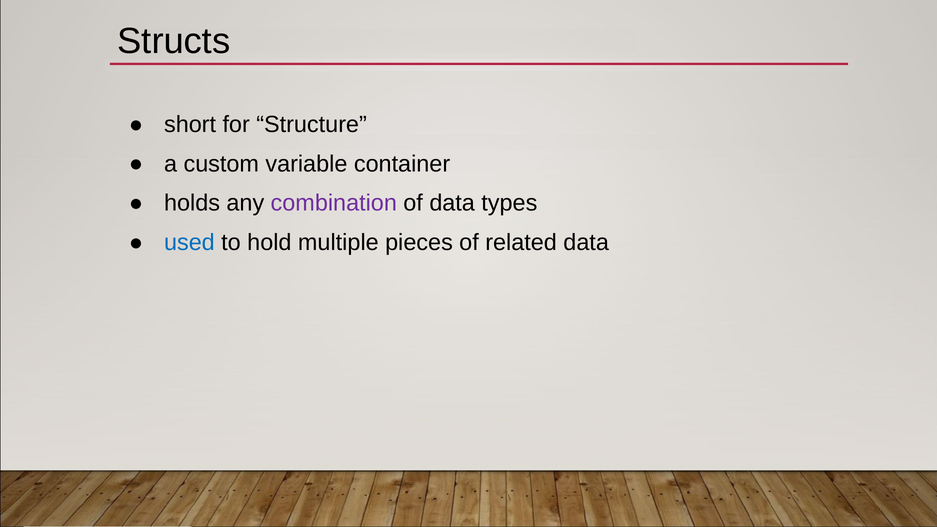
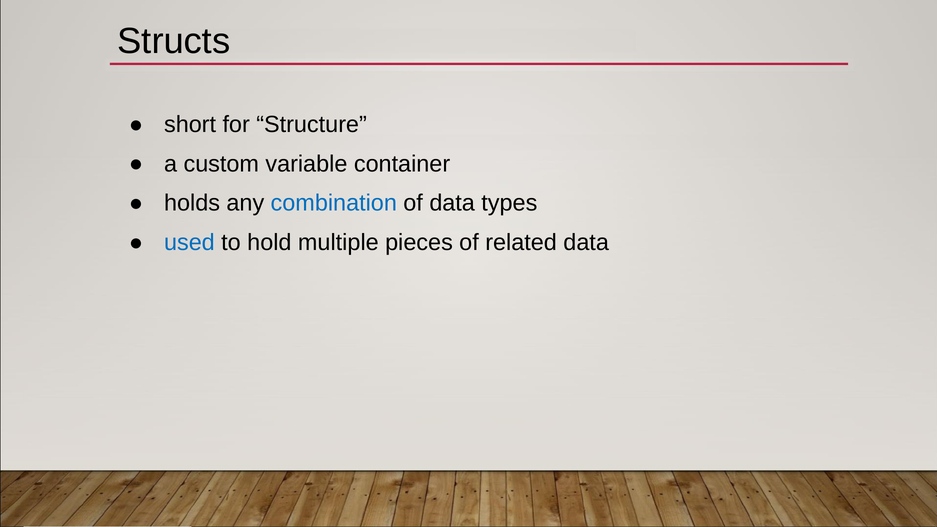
combination colour: purple -> blue (334, 203)
